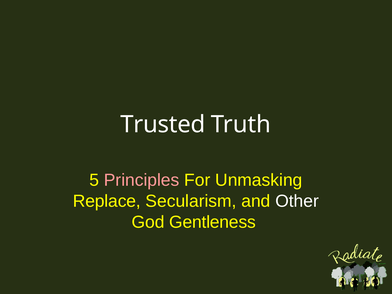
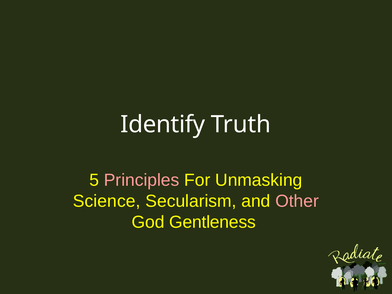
Trusted: Trusted -> Identify (163, 125)
Replace: Replace -> Science (107, 201)
Other colour: white -> pink (297, 201)
